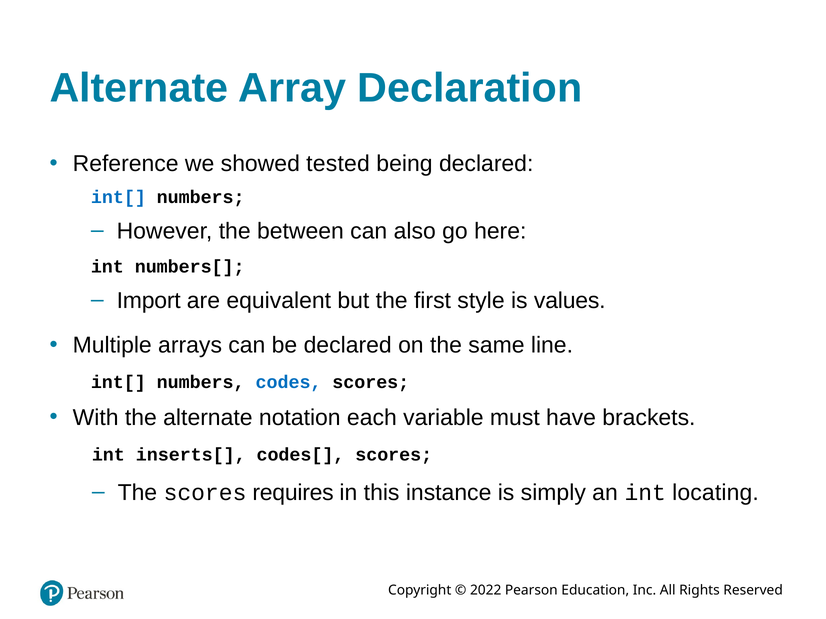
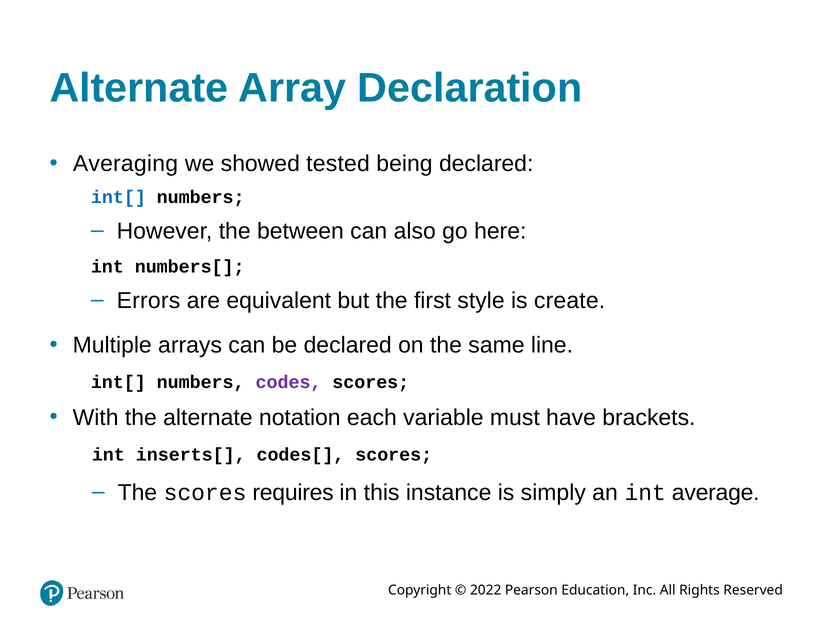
Reference: Reference -> Averaging (125, 164)
Import: Import -> Errors (148, 301)
values: values -> create (570, 301)
codes colour: blue -> purple (289, 383)
locating: locating -> average (716, 493)
